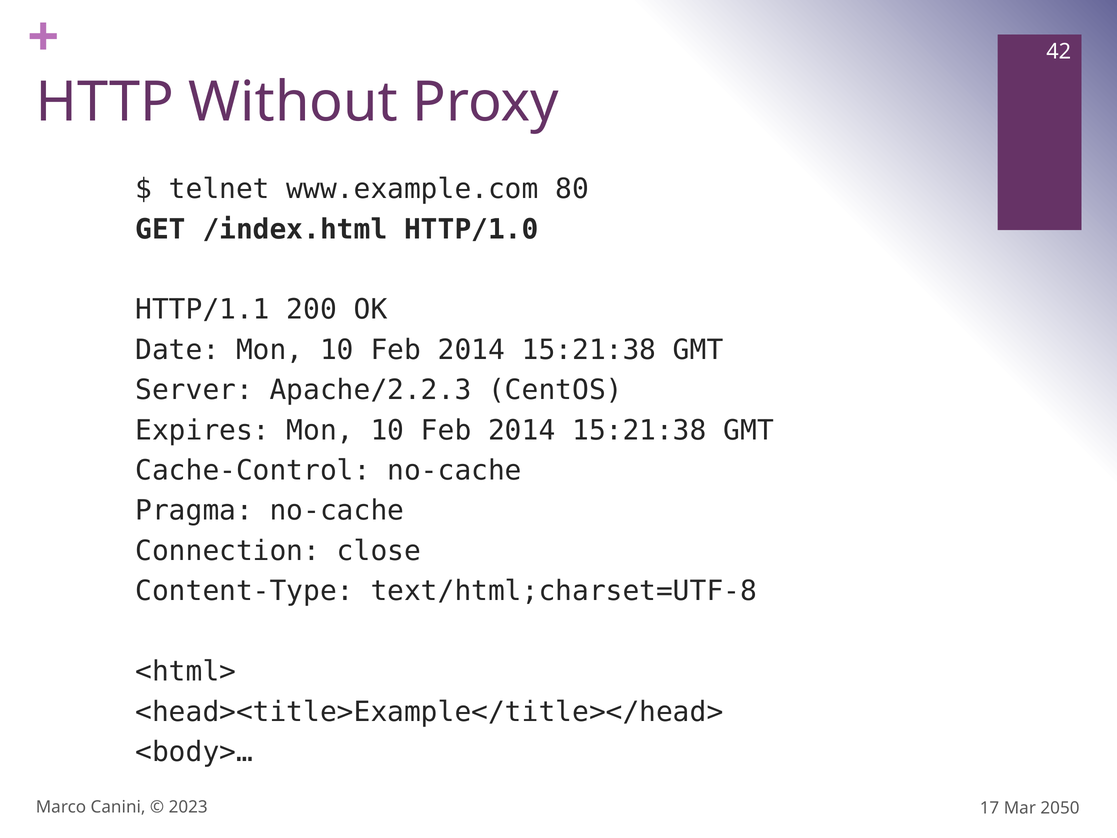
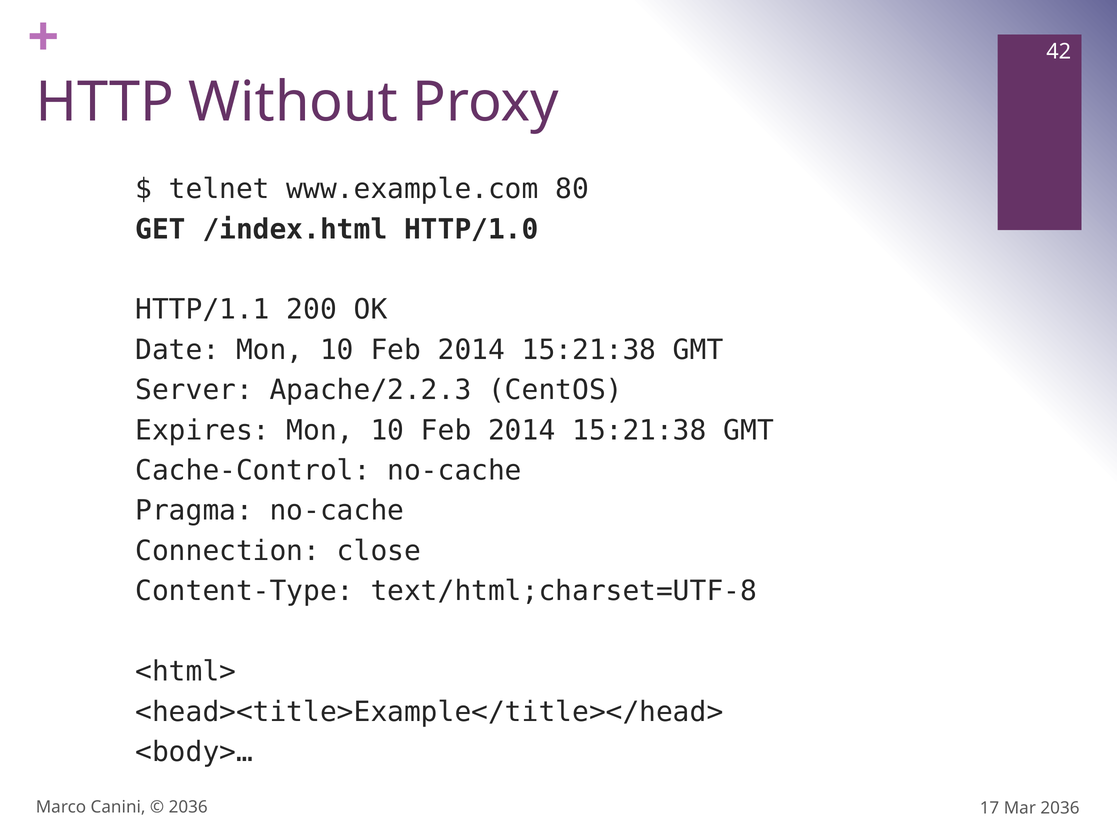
2023: 2023 -> 2036 (188, 807)
Mar 2050: 2050 -> 2036 (1060, 808)
